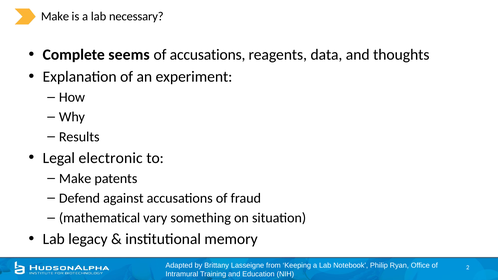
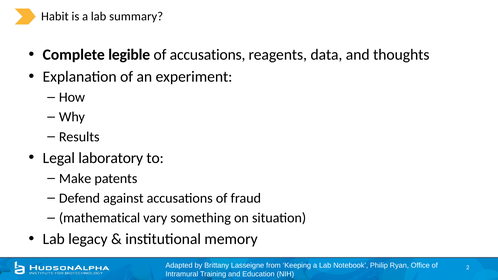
Make: Make -> Habit (55, 17)
necessary: necessary -> summary (136, 17)
seems: seems -> legible (129, 55)
electronic: electronic -> laboratory (111, 158)
